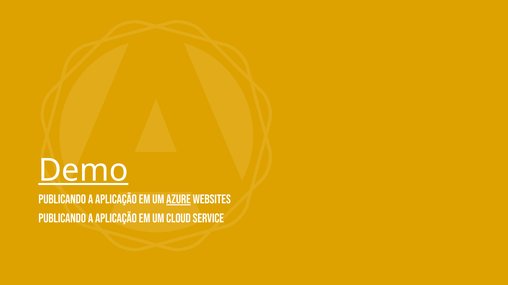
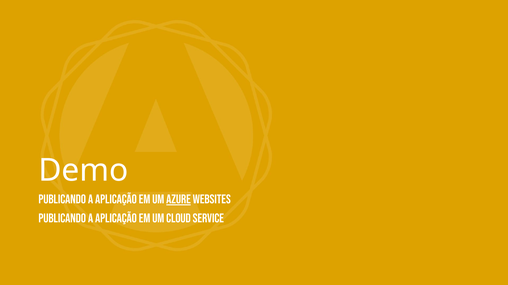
Demo underline: present -> none (83, 171)
